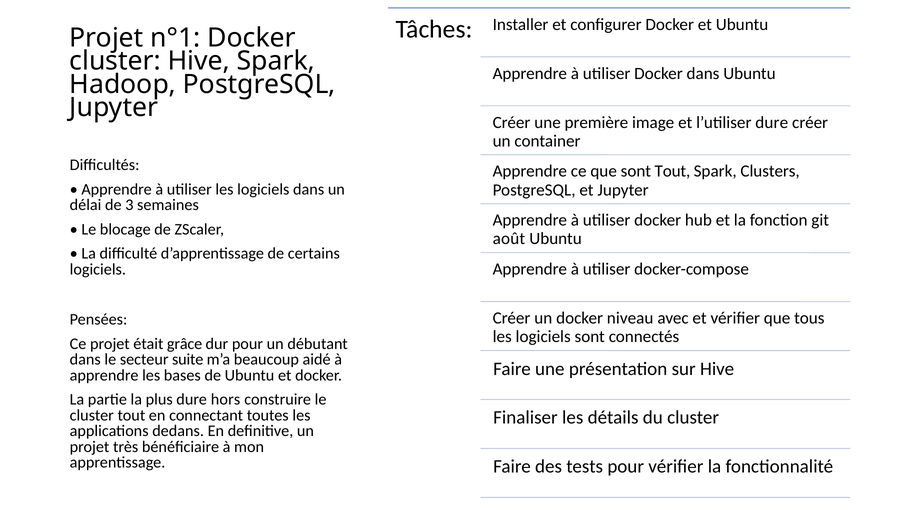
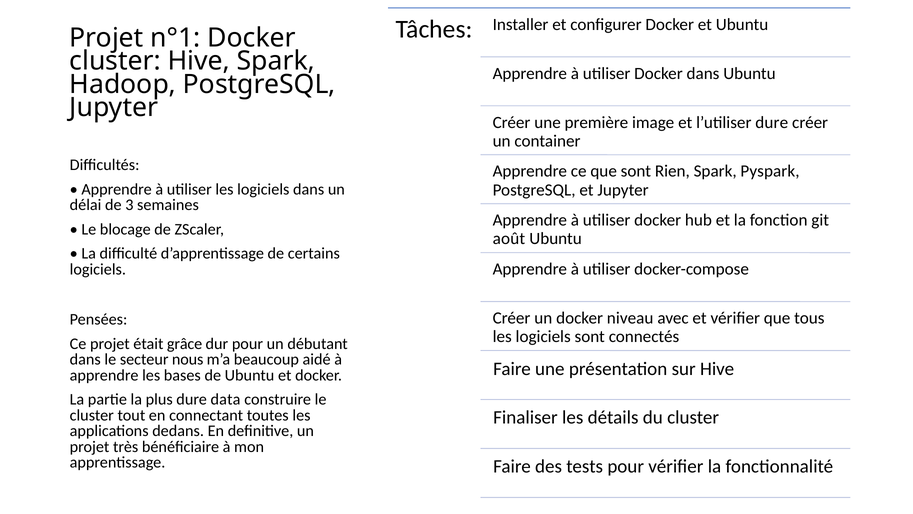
Tout: Tout -> Rien (672, 171)
Clusters: Clusters -> Pyspark (770, 171)
suite: suite -> nous (188, 359)
hors: hors -> data (226, 399)
